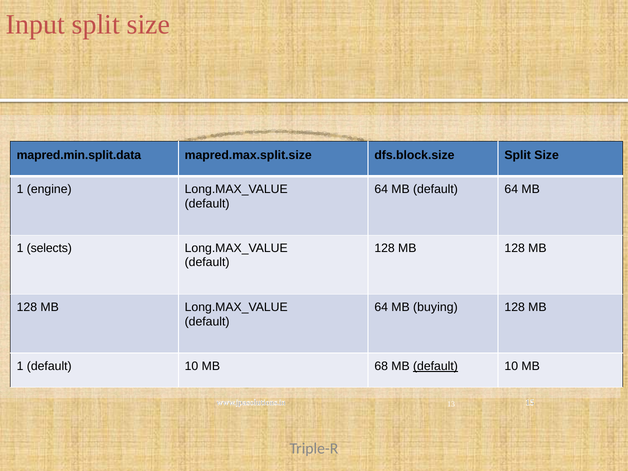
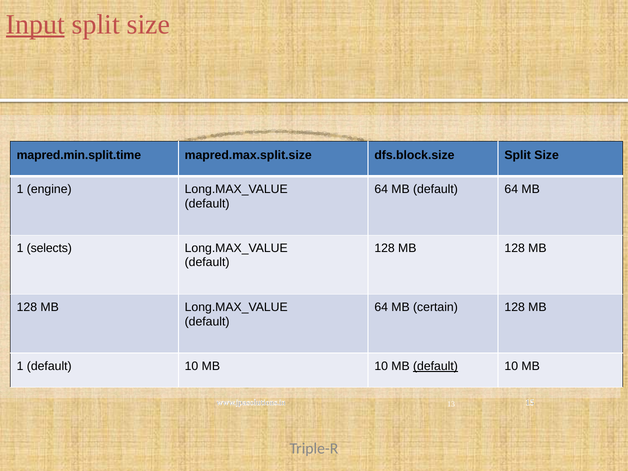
Input underline: none -> present (35, 25)
mapred.min.split.data: mapred.min.split.data -> mapred.min.split.time (79, 155)
buying: buying -> certain (435, 307)
MB 68: 68 -> 10 (381, 366)
